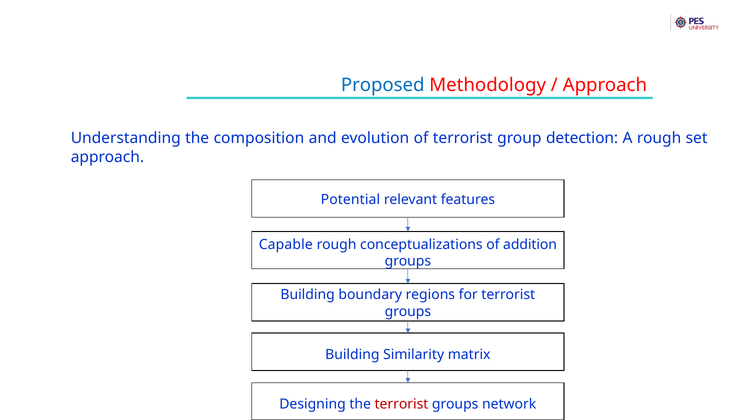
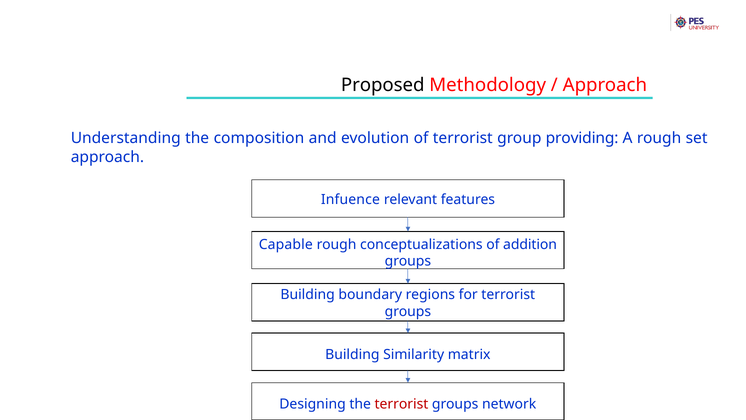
Proposed colour: blue -> black (383, 85)
detection: detection -> providing (582, 138)
Potential: Potential -> Infuence (350, 199)
